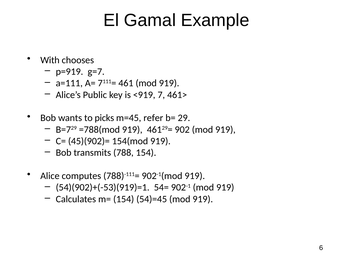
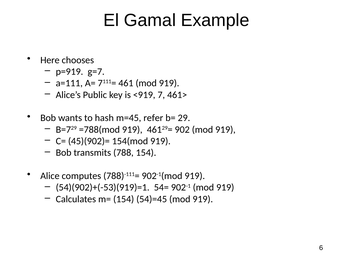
With: With -> Here (50, 60)
picks: picks -> hash (104, 118)
